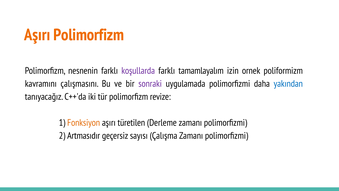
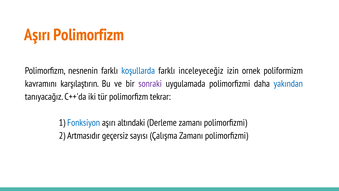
koşullarda colour: purple -> blue (138, 71)
tamamlayalım: tamamlayalım -> inceleyeceğiz (201, 71)
çalışmasını: çalışmasını -> karşılaştırın (80, 84)
revize: revize -> tekrar (160, 97)
Fonksiyon colour: orange -> blue (84, 123)
türetilen: türetilen -> altındaki (131, 123)
